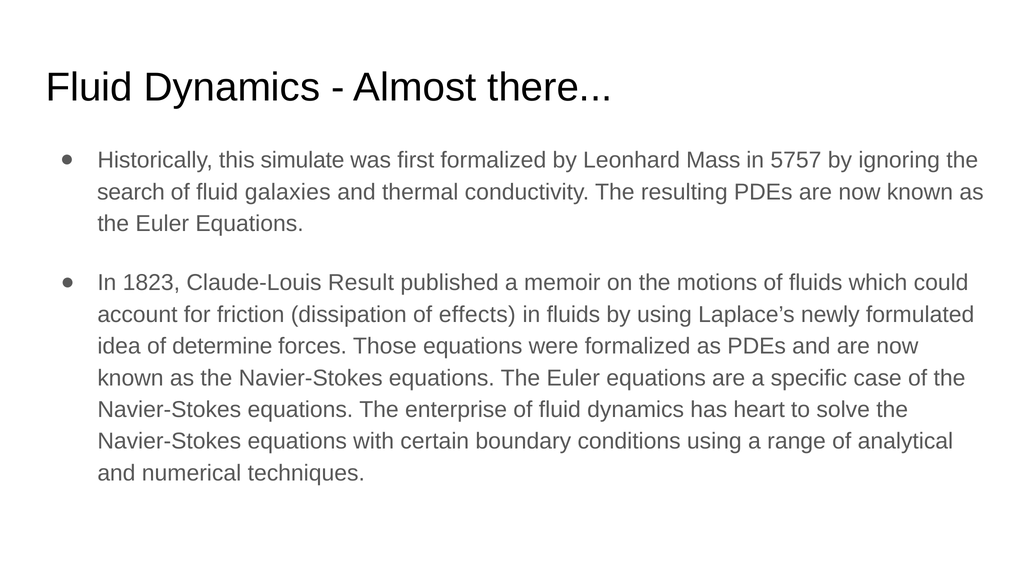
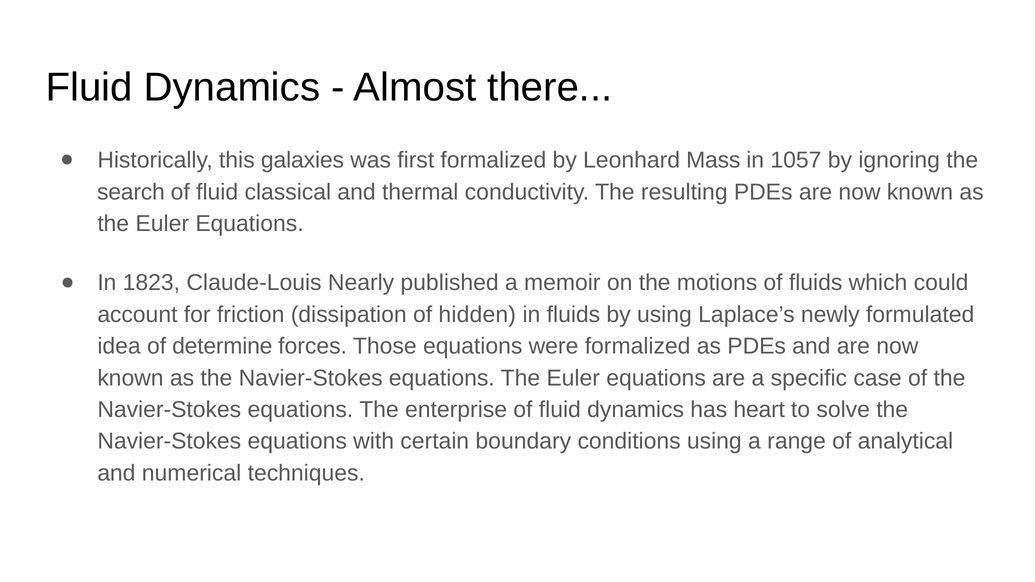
simulate: simulate -> galaxies (303, 160)
5757: 5757 -> 1057 (796, 160)
galaxies: galaxies -> classical (288, 192)
Result: Result -> Nearly (361, 283)
effects: effects -> hidden (477, 315)
